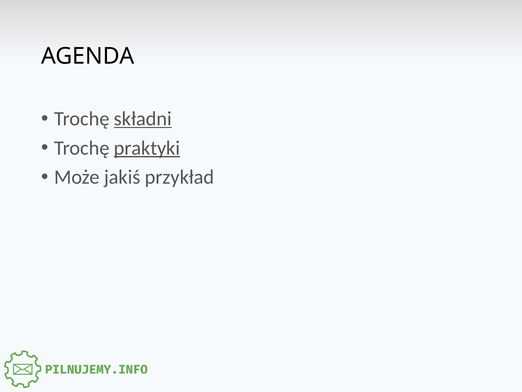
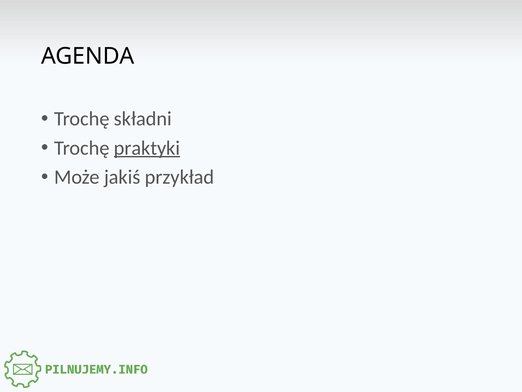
składni underline: present -> none (143, 119)
